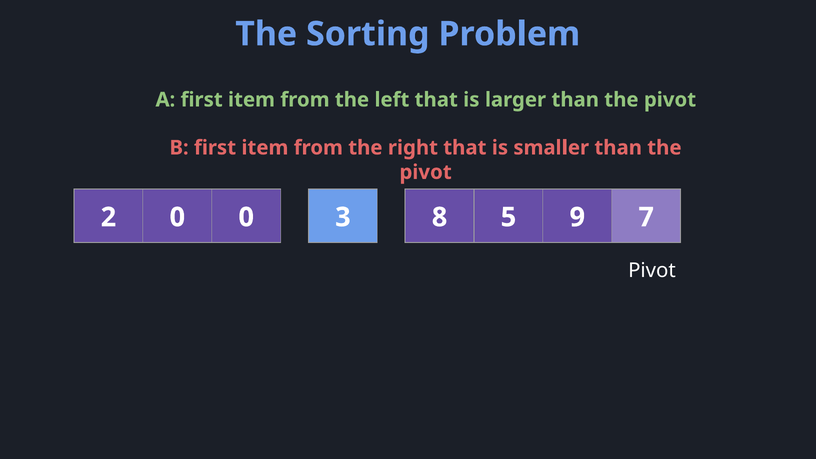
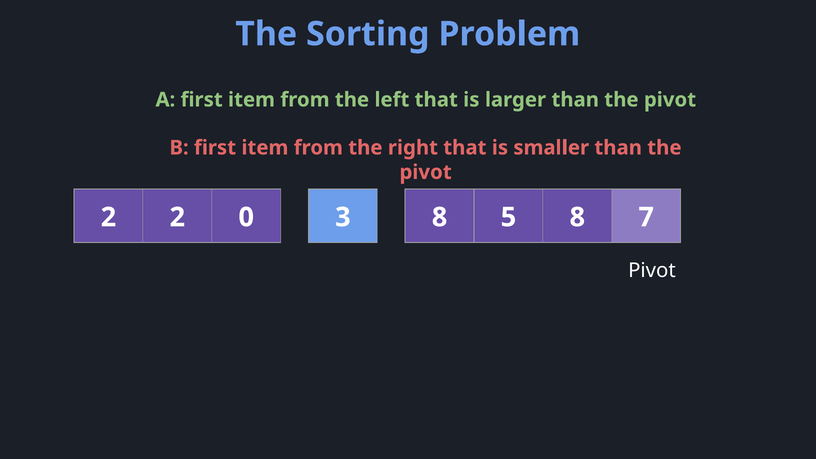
2 0: 0 -> 2 (177, 217)
5 9: 9 -> 8 (577, 217)
